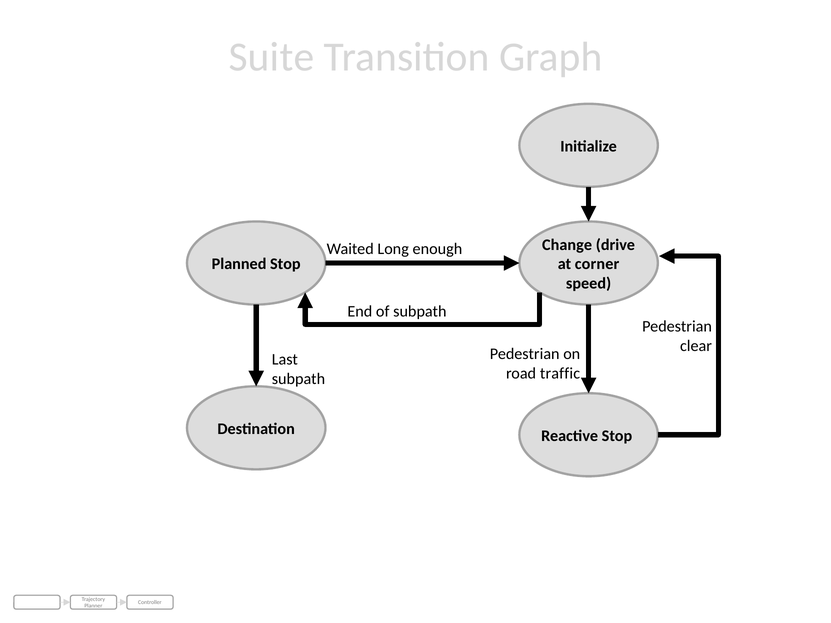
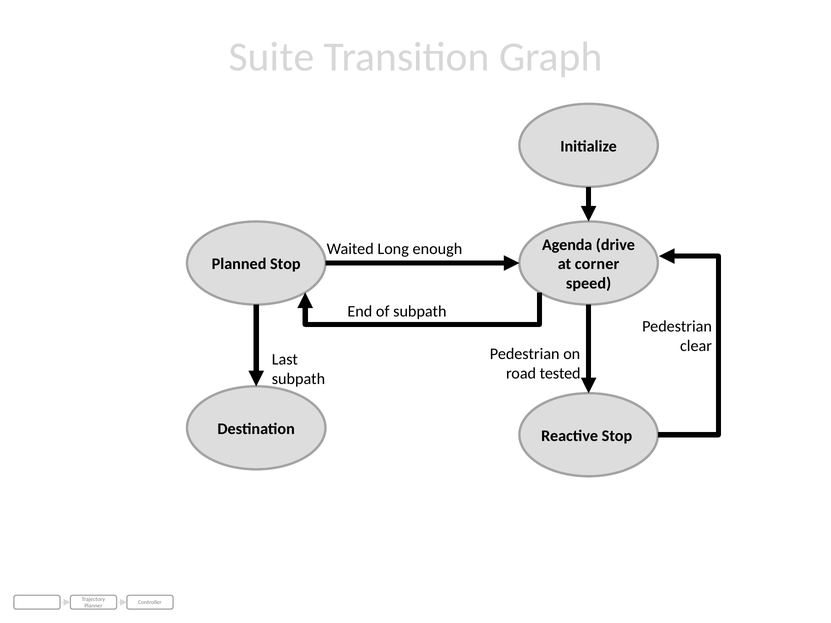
Change: Change -> Agenda (567, 245)
traffic: traffic -> tested (560, 374)
